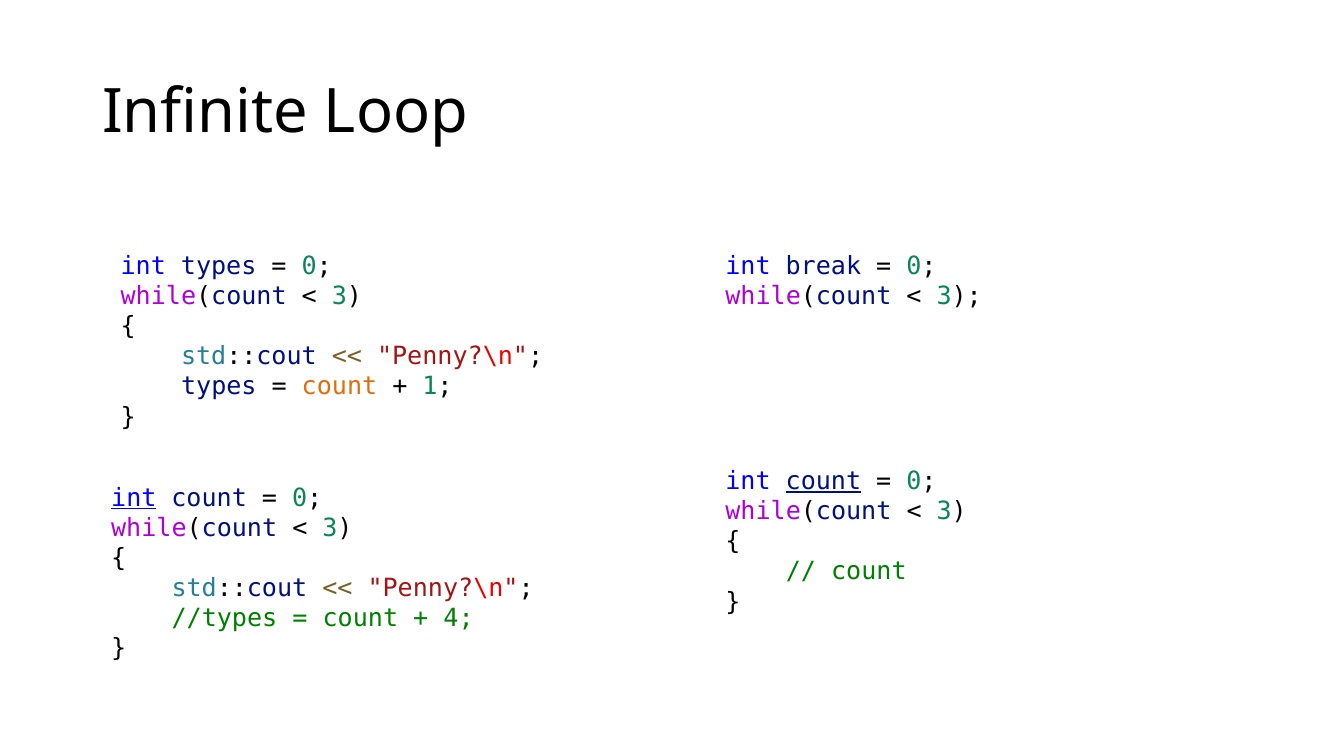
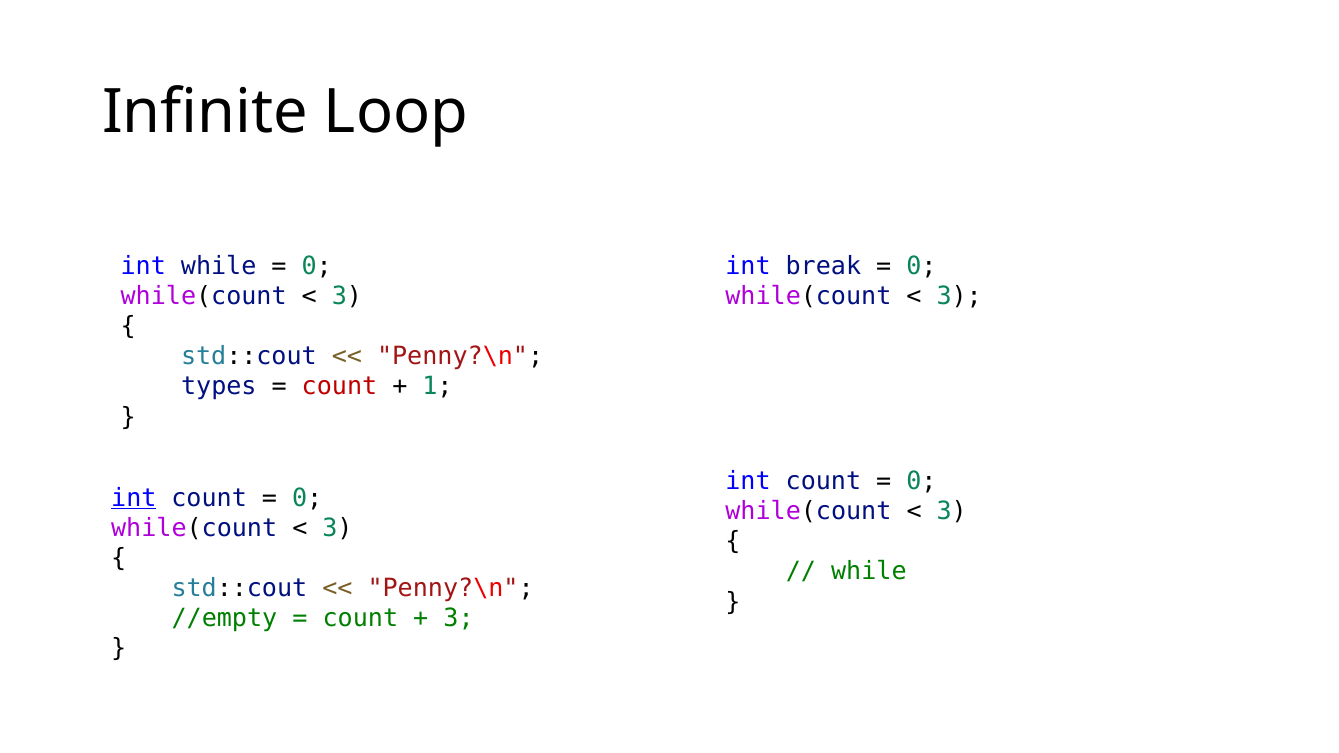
int types: types -> while (219, 266)
count colour: orange -> red (340, 387)
count underline: present -> none (823, 481)
count: count -> while (869, 572)
//types: //types -> //empty (224, 618)
4: 4 -> 3 (459, 618)
